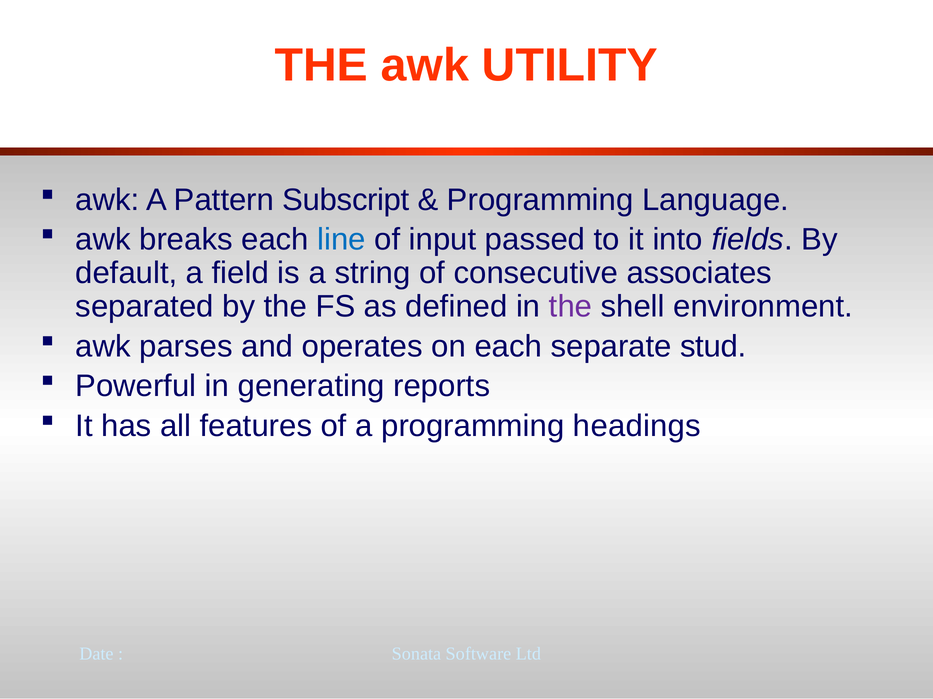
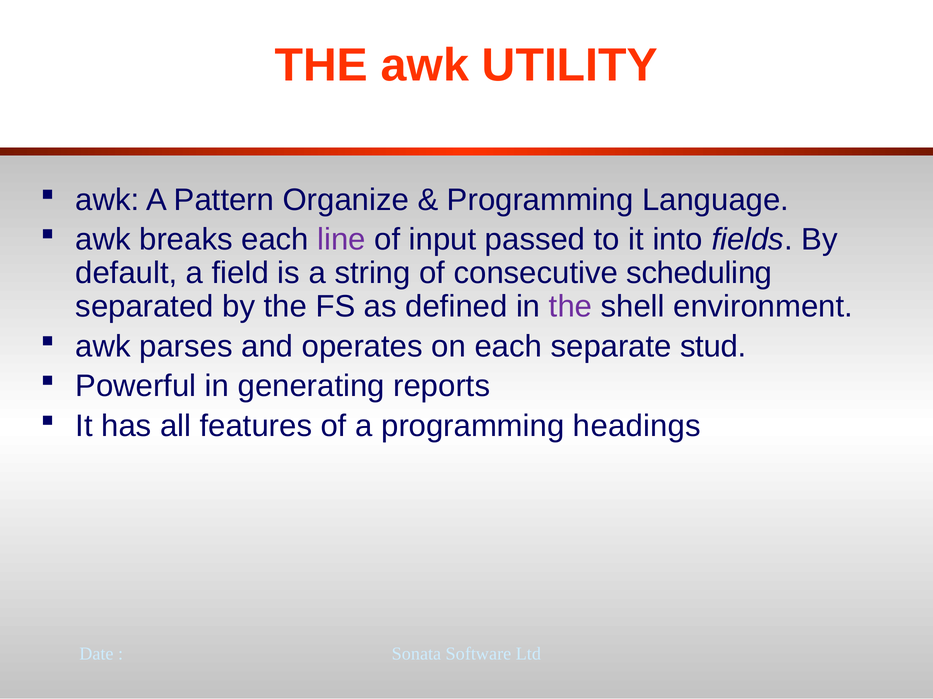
Subscript: Subscript -> Organize (346, 200)
line colour: blue -> purple (342, 240)
associates: associates -> scheduling (699, 273)
